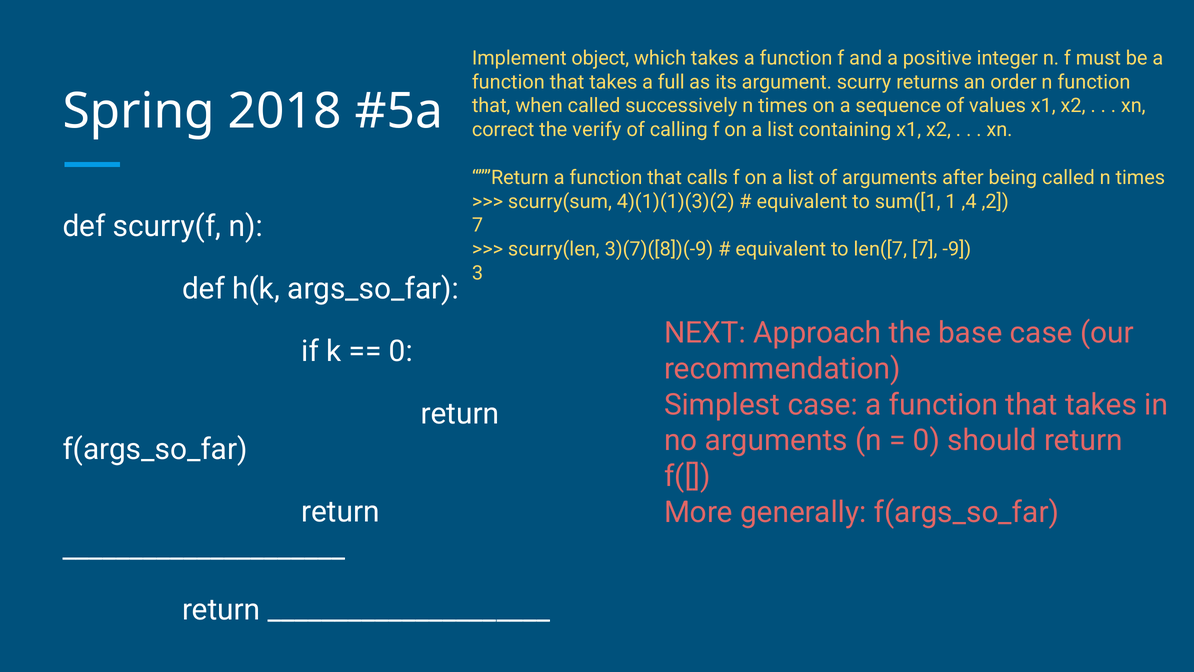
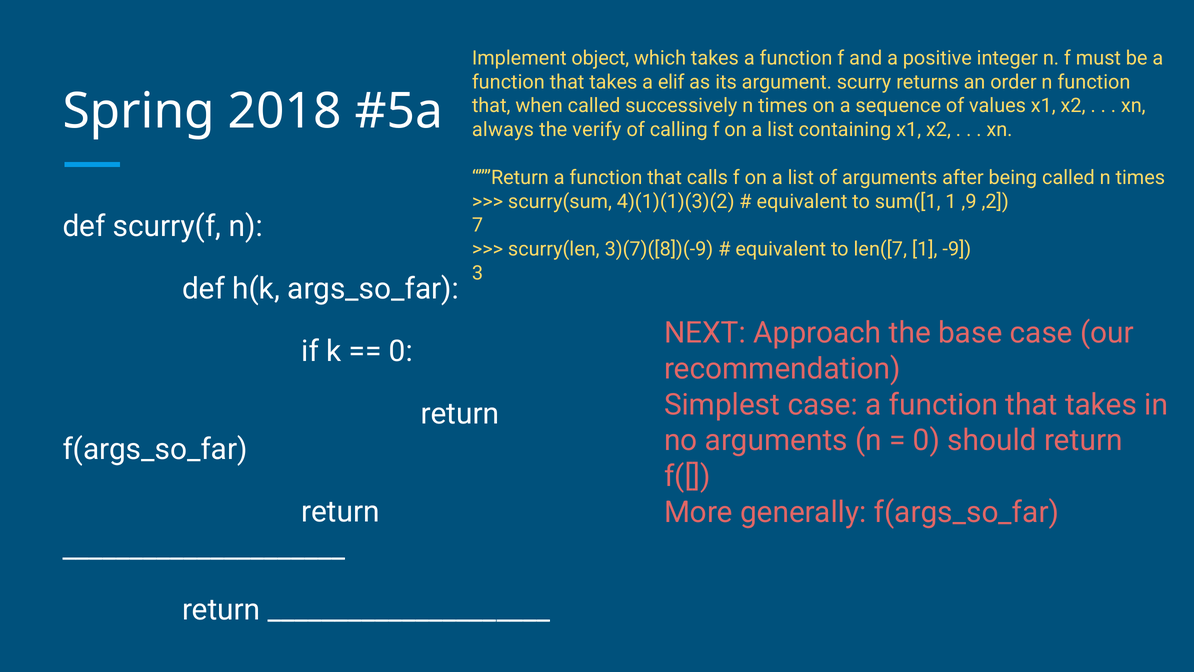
full: full -> elif (671, 82)
correct: correct -> always (503, 130)
,4: ,4 -> ,9 (969, 201)
len([7 7: 7 -> 1 (925, 249)
